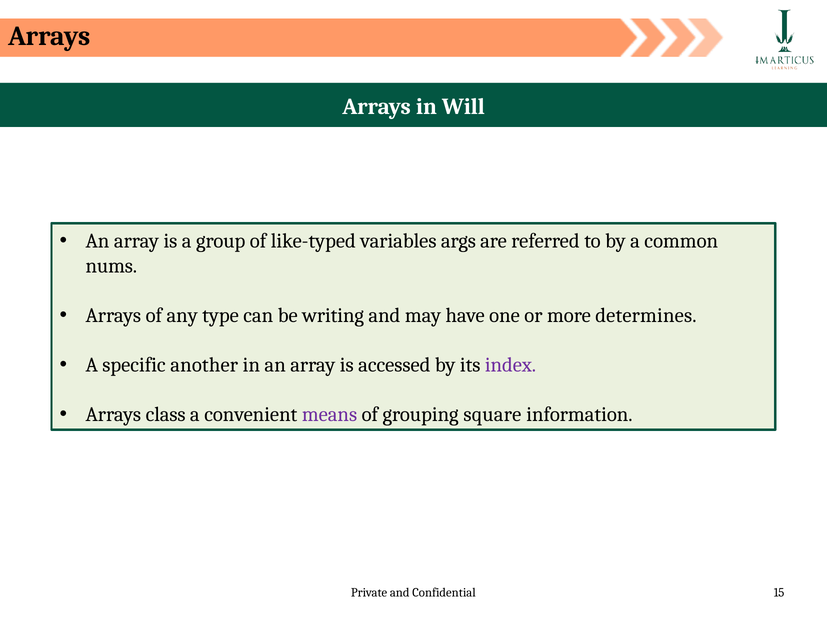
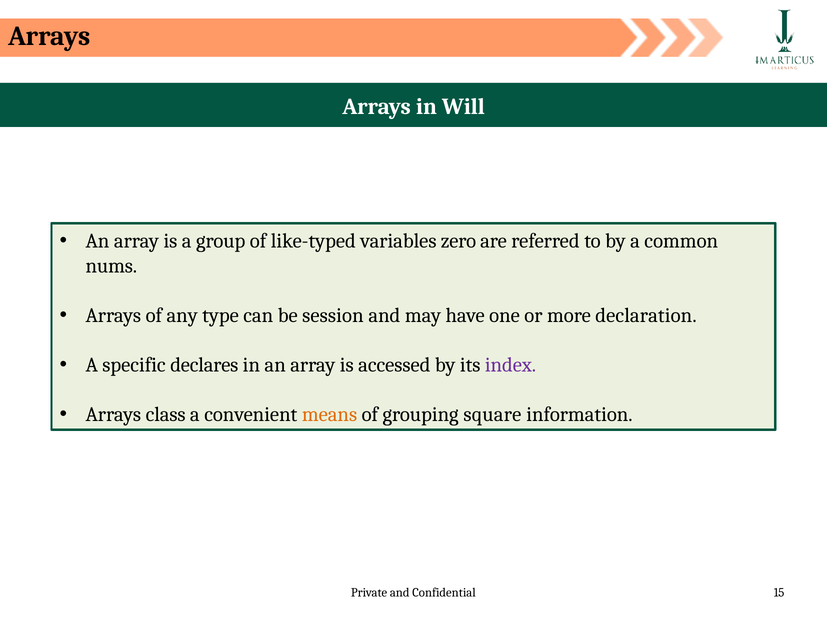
args: args -> zero (458, 241)
writing: writing -> session (333, 316)
determines: determines -> declaration (646, 316)
another: another -> declares (204, 365)
means colour: purple -> orange (329, 415)
